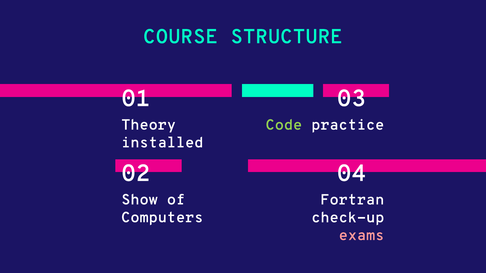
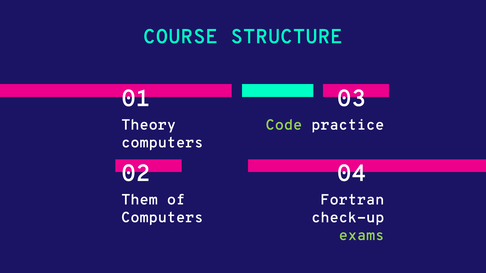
installed: installed -> computers (162, 143)
Show: Show -> Them (140, 200)
exams colour: pink -> light green (362, 235)
